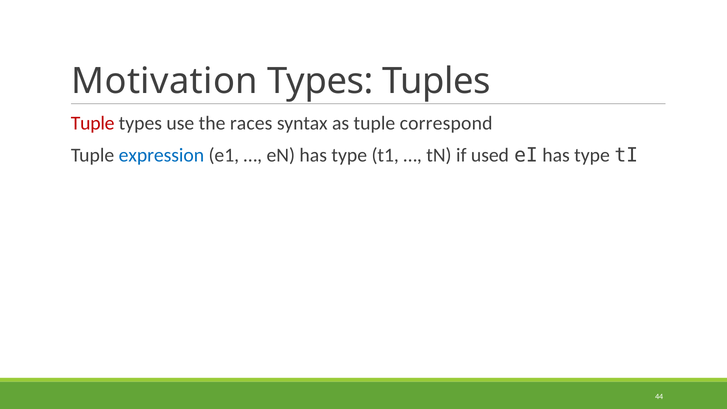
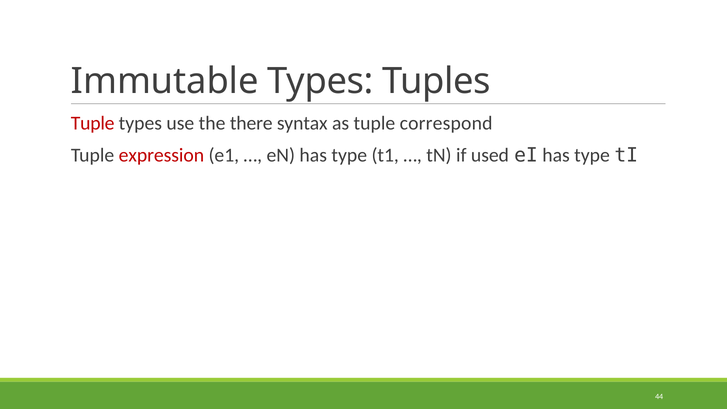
Motivation: Motivation -> Immutable (165, 81)
races: races -> there (251, 123)
expression colour: blue -> red (161, 155)
